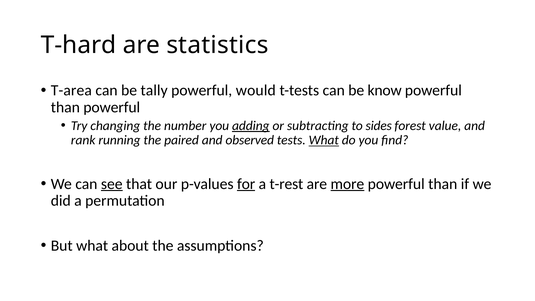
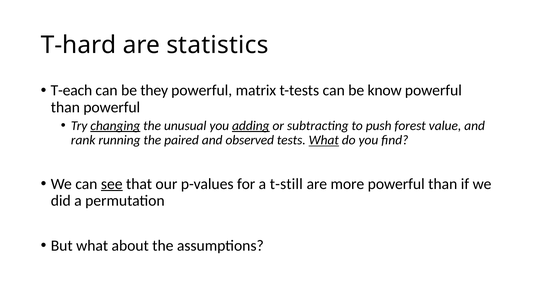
T-area: T-area -> T-each (71, 90)
tally: tally -> they (154, 90)
would: would -> matrix (256, 90)
changing underline: none -> present (115, 126)
number: number -> unusual (185, 126)
sides: sides -> push (379, 126)
for underline: present -> none (246, 184)
t-rest: t-rest -> t-still (286, 184)
more underline: present -> none (347, 184)
